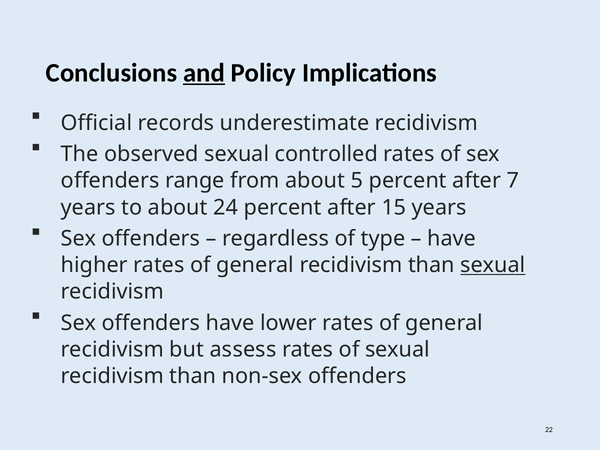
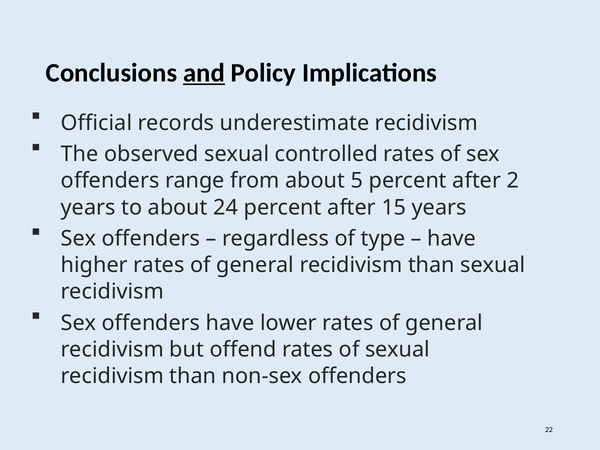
7: 7 -> 2 (513, 181)
sexual underline: present -> none (493, 265)
assess: assess -> offend (243, 350)
